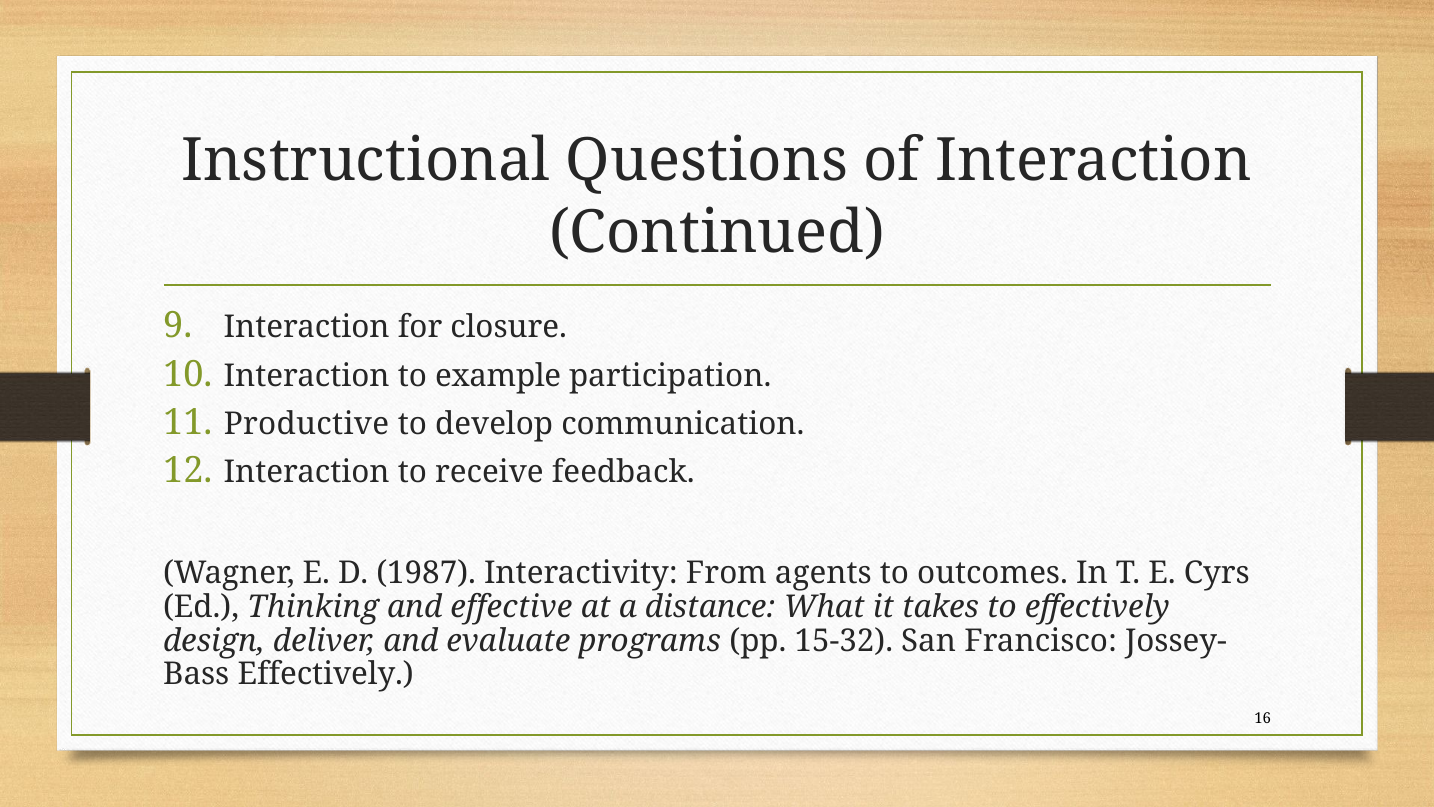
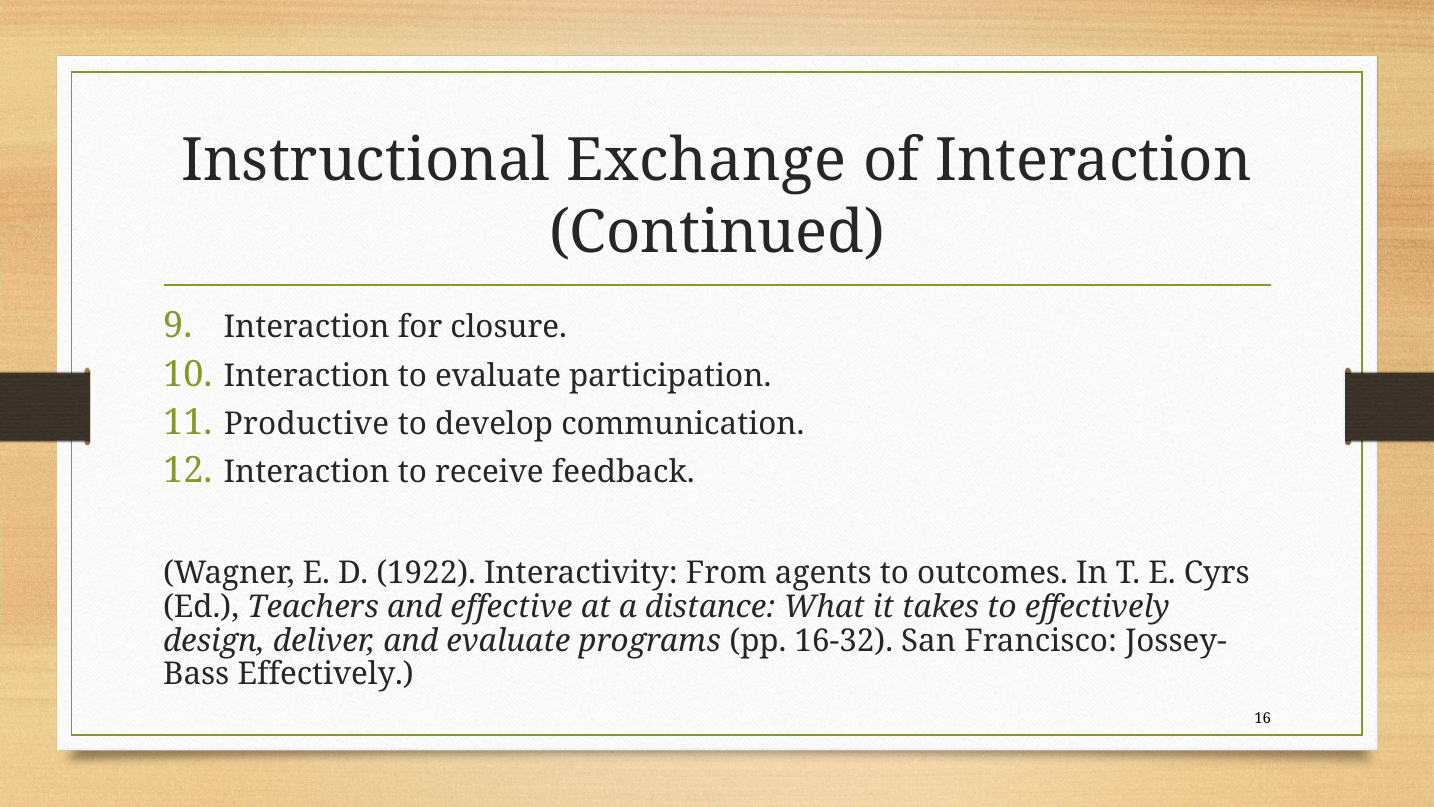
Questions: Questions -> Exchange (707, 161)
to example: example -> evaluate (498, 376)
1987: 1987 -> 1922 (426, 573)
Thinking: Thinking -> Teachers (313, 607)
15-32: 15-32 -> 16-32 (844, 640)
